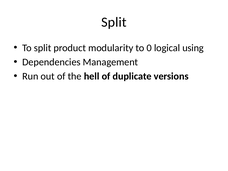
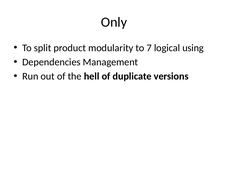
Split: Split -> Only (114, 22)
0: 0 -> 7 (149, 48)
